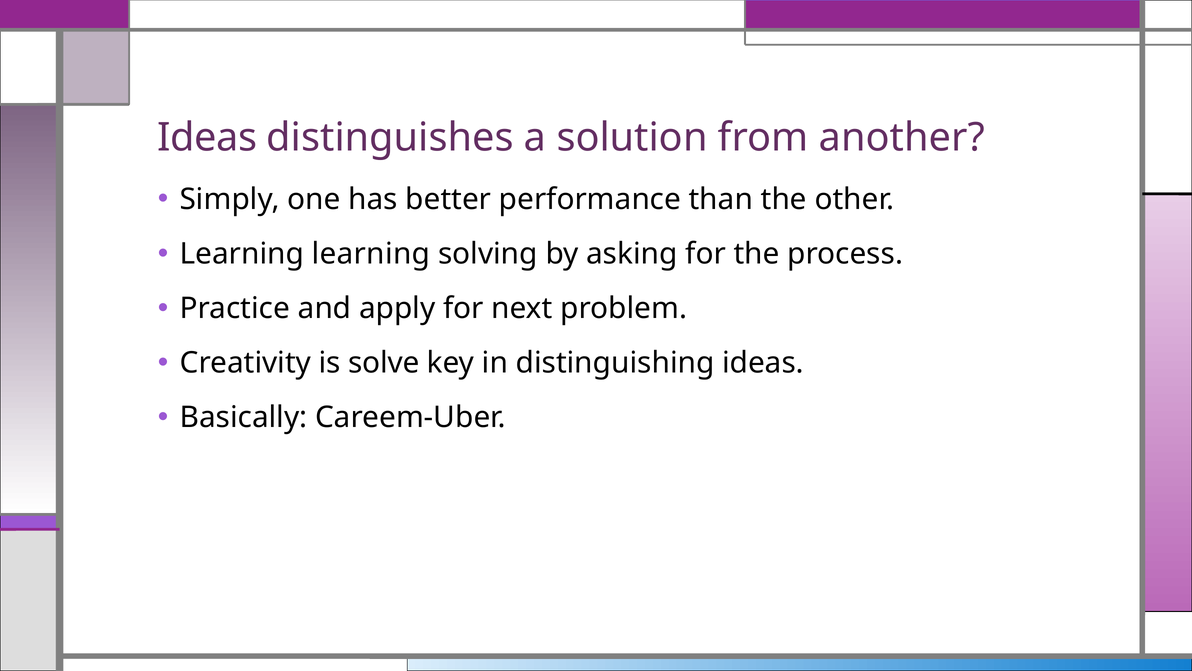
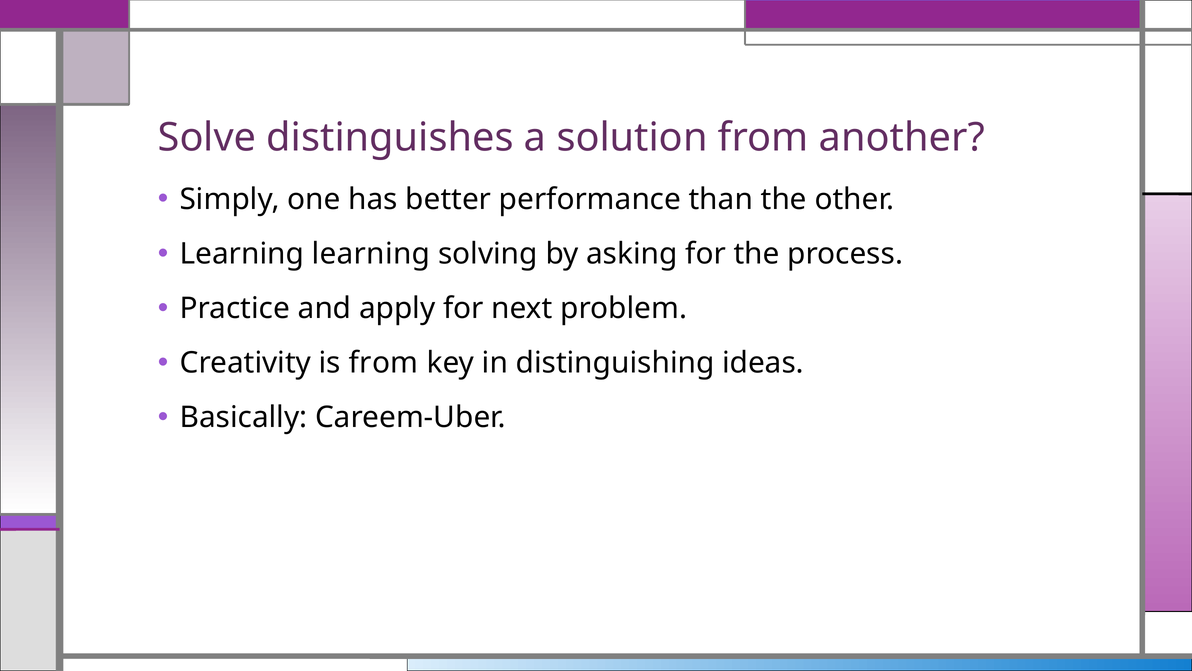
Ideas: Ideas -> Solve (207, 138)
is solve: solve -> from (384, 363)
